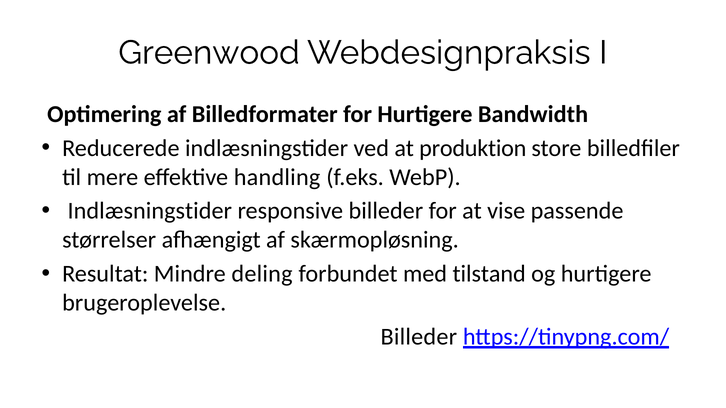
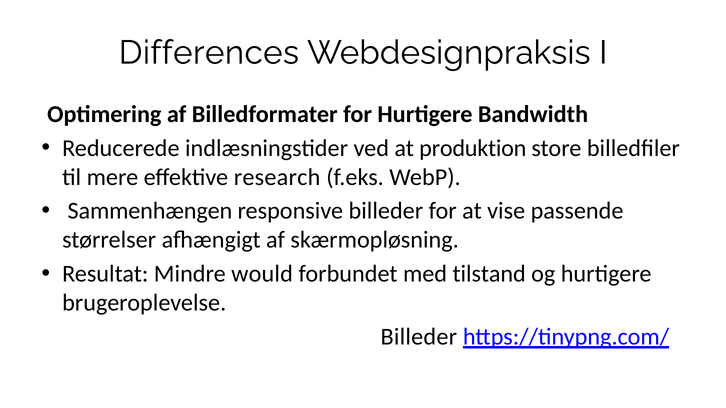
Greenwood: Greenwood -> Differences (209, 53)
handling: handling -> research (277, 177)
Indlæsningstider: Indlæsningstider -> Sammenhængen (150, 211)
deling: deling -> would (262, 274)
